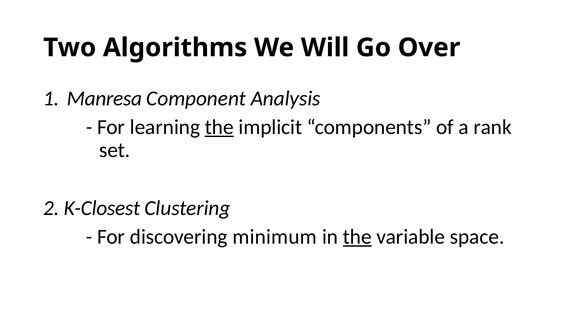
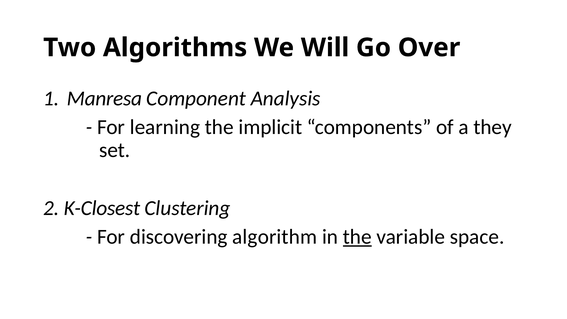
the underline: present -> none (219, 127)
rank: rank -> they (493, 127)
minimum: minimum -> algorithm (275, 237)
